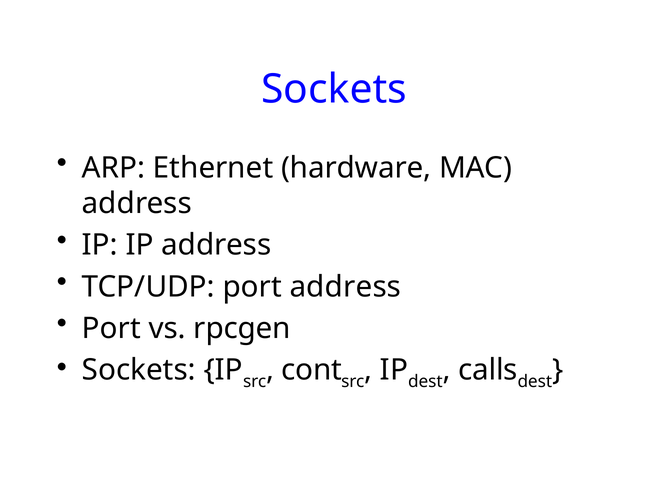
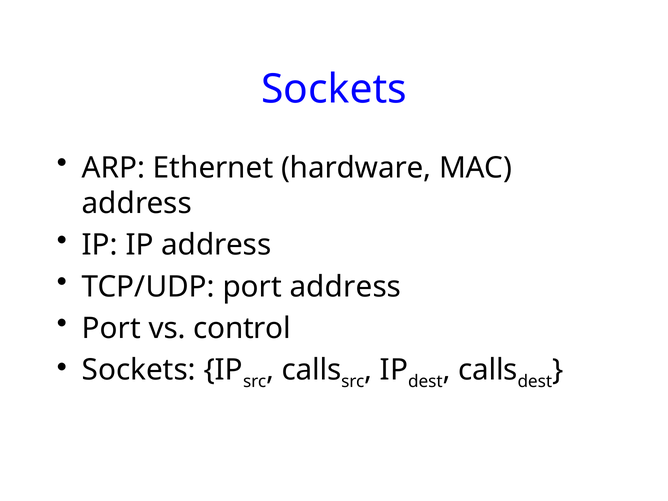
rpcgen: rpcgen -> control (242, 328)
cont: cont -> calls (312, 370)
